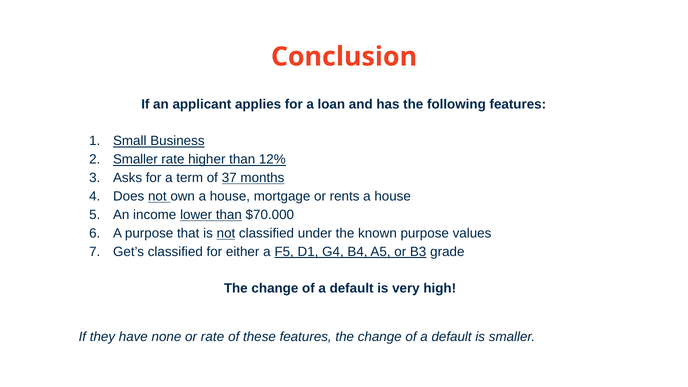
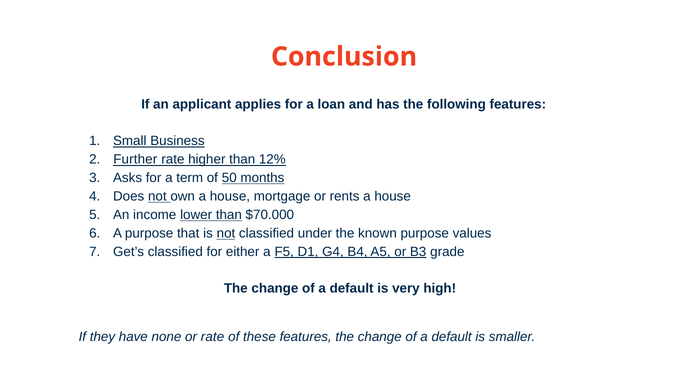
Smaller: Smaller -> Further (135, 159)
37: 37 -> 50 (229, 178)
